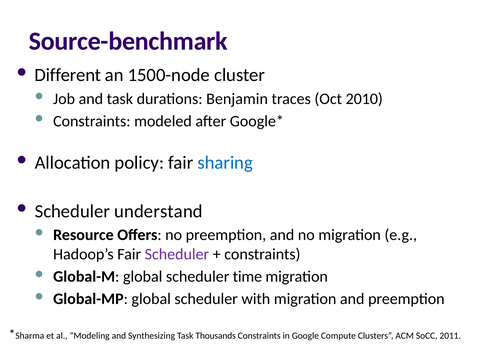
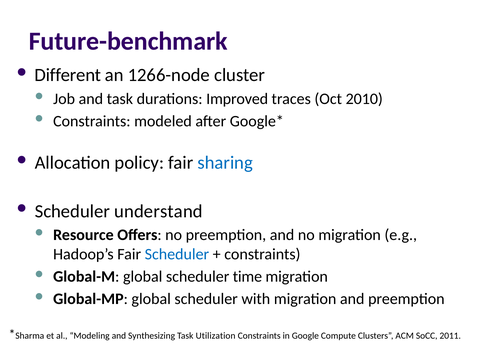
Source-benchmark: Source-benchmark -> Future-benchmark (128, 41)
1500-node: 1500-node -> 1266-node (169, 75)
Benjamin: Benjamin -> Improved (237, 99)
Scheduler colour: purple -> blue (177, 254)
Thousands: Thousands -> Utilization (216, 336)
